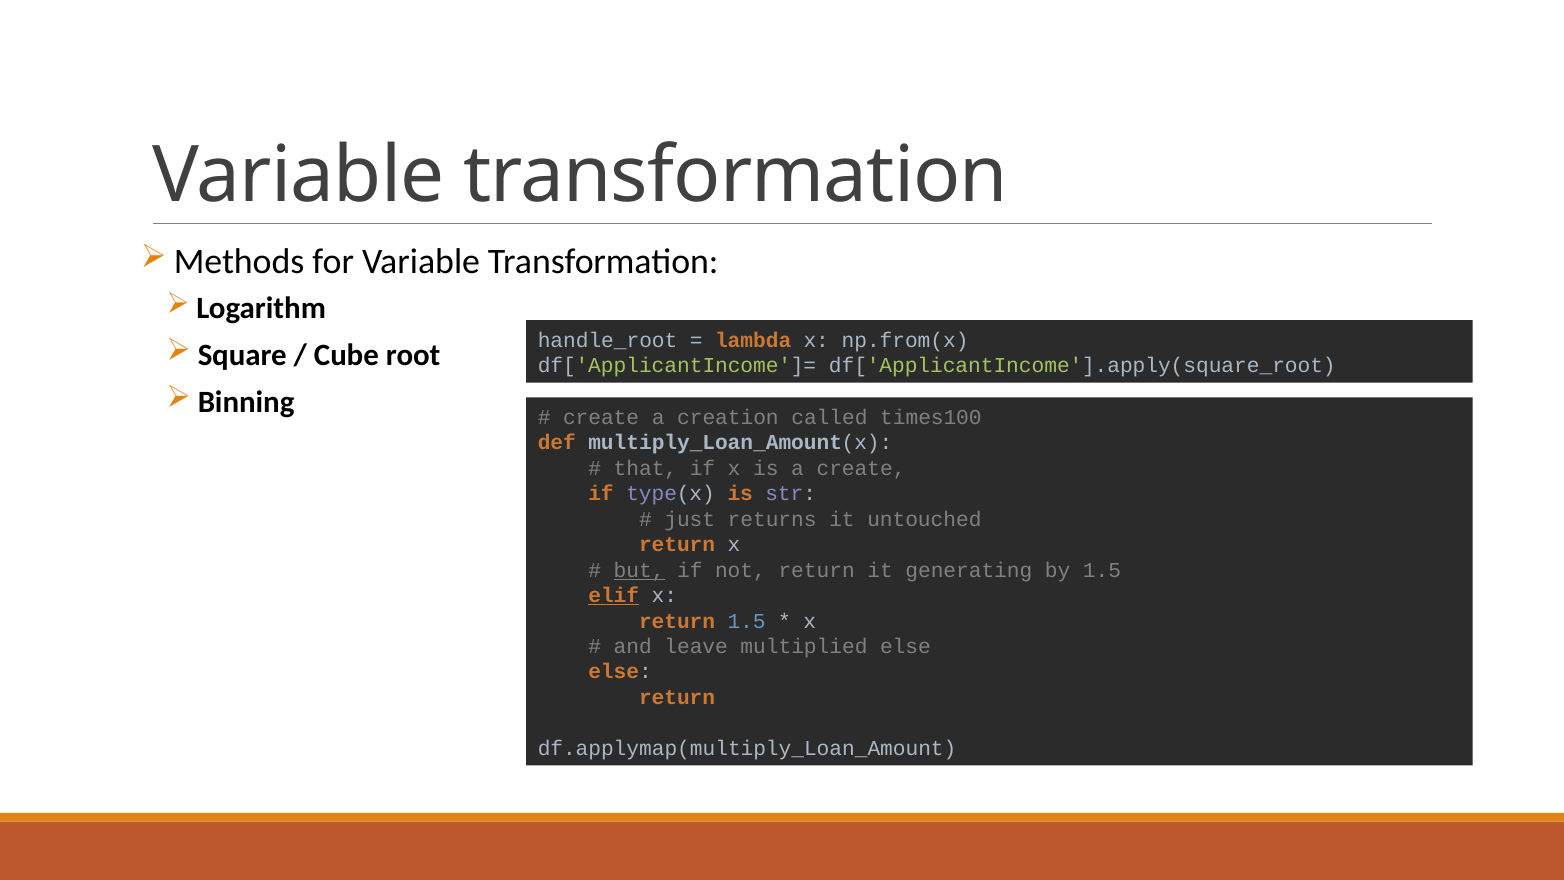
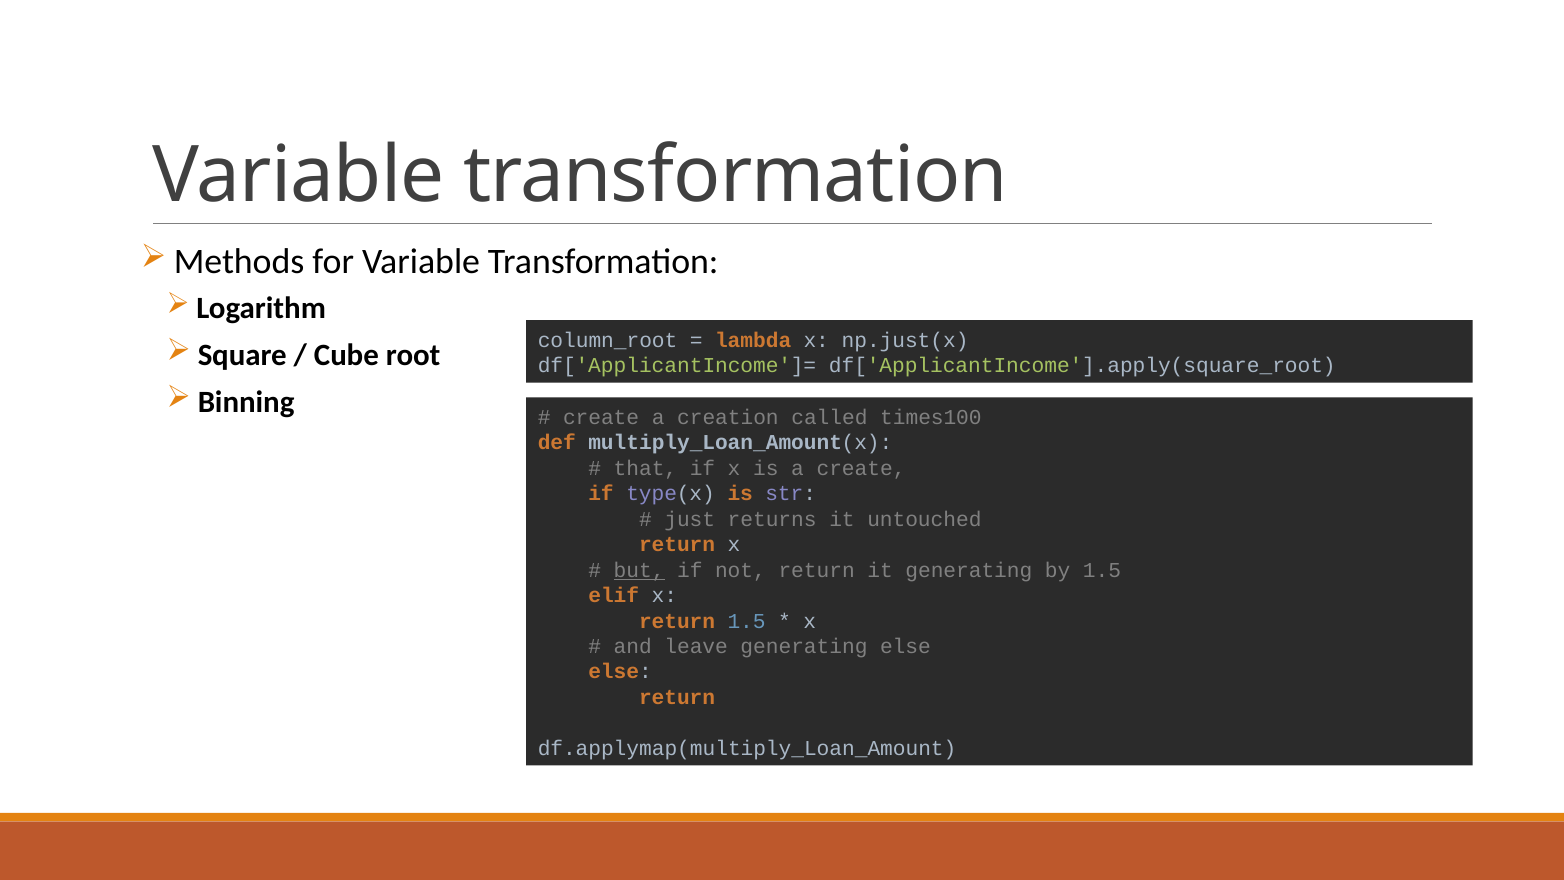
handle_root: handle_root -> column_root (608, 340)
np.from(x: np.from(x -> np.just(x (905, 340)
elif underline: present -> none (614, 595)
leave multiplied: multiplied -> generating (804, 646)
